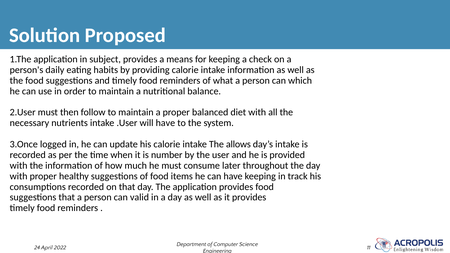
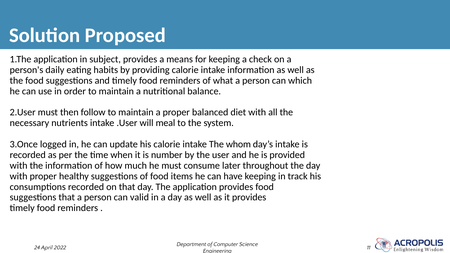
will have: have -> meal (165, 123)
allows: allows -> whom (238, 144)
